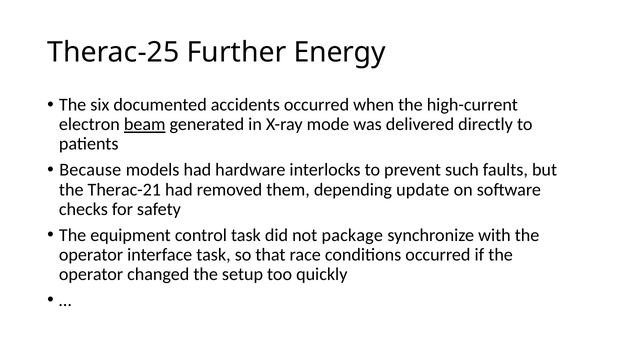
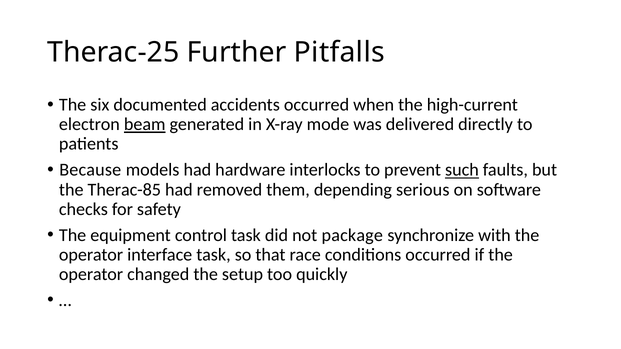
Energy: Energy -> Pitfalls (339, 52)
such underline: none -> present (462, 170)
Therac-21: Therac-21 -> Therac-85 (124, 190)
update: update -> serious (423, 190)
